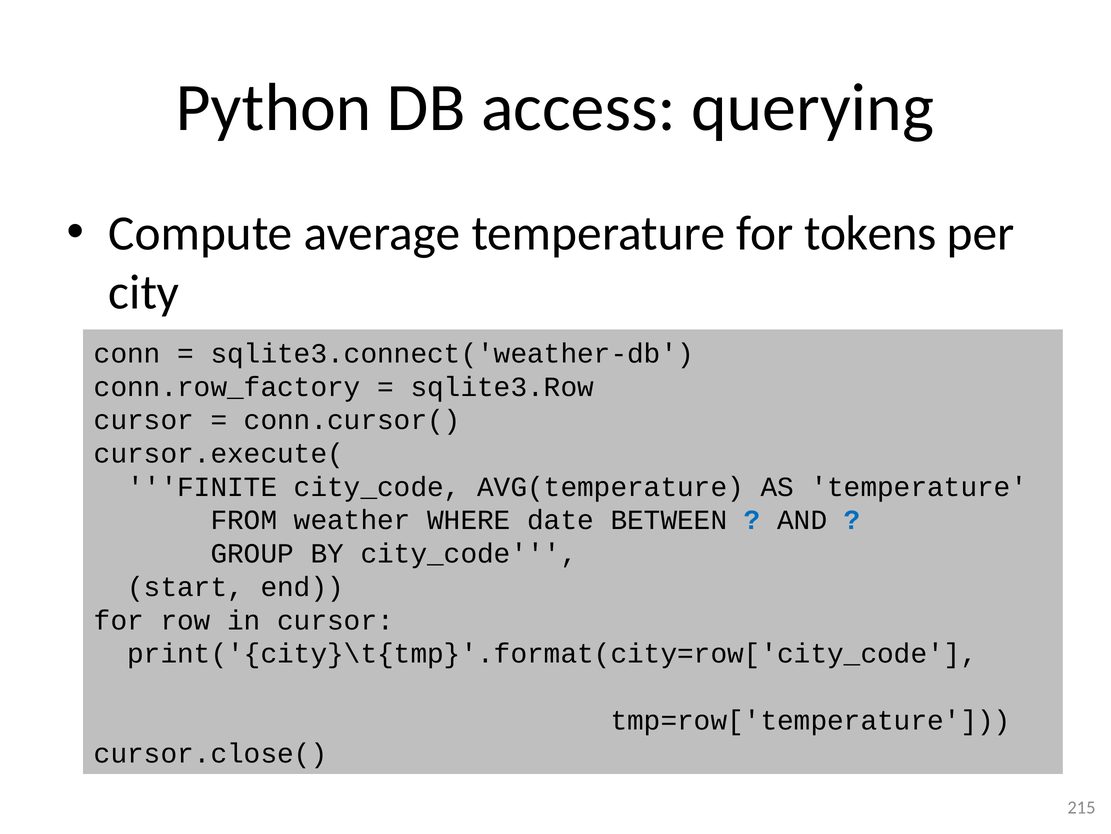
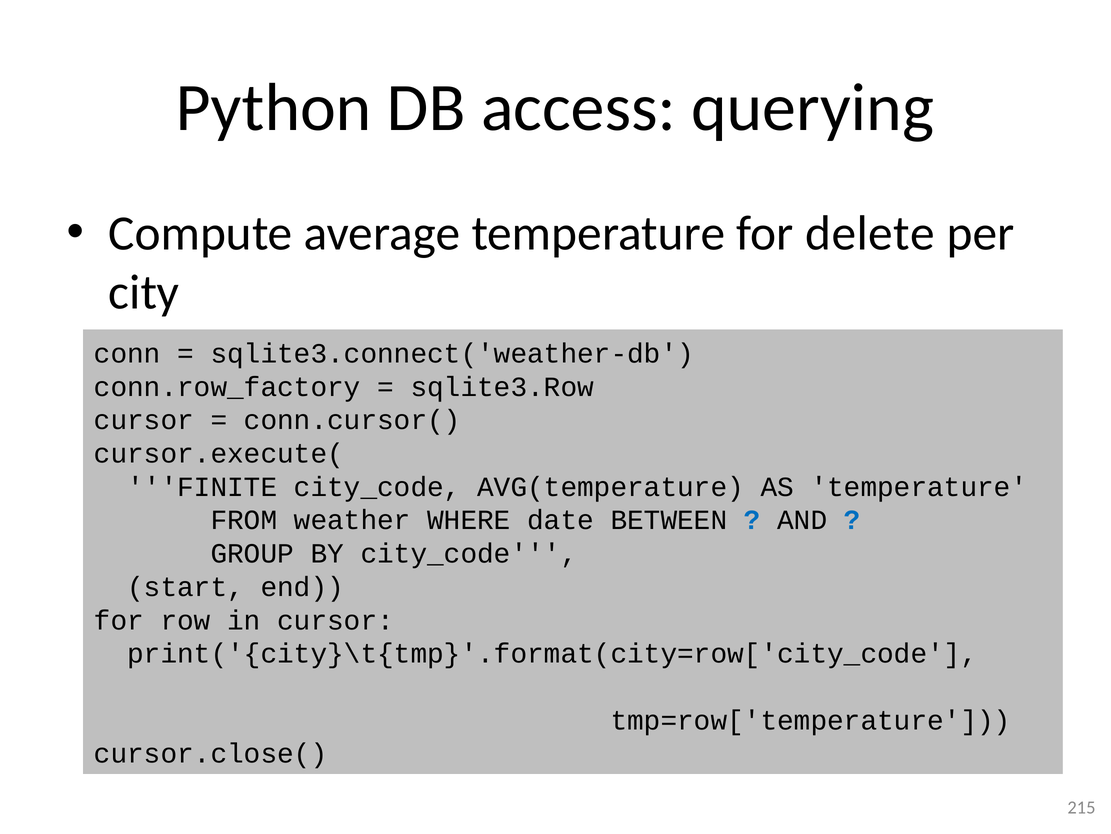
tokens: tokens -> delete (870, 233)
